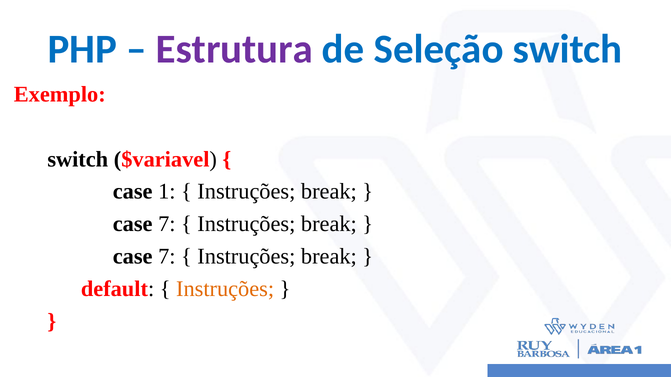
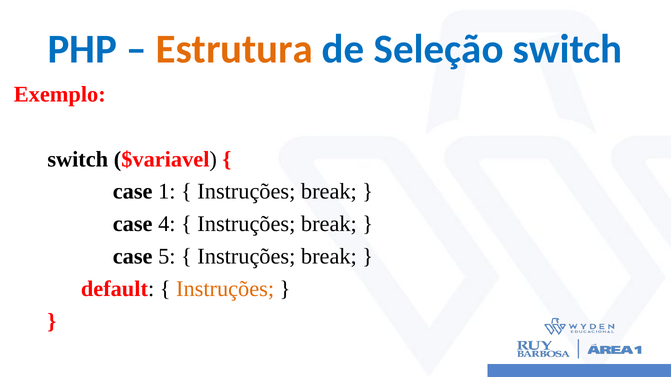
Estrutura colour: purple -> orange (234, 49)
7: 7 -> 4 (167, 224)
7: 7 -> 5 (167, 257)
